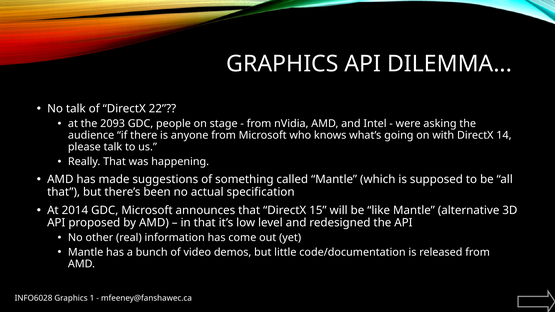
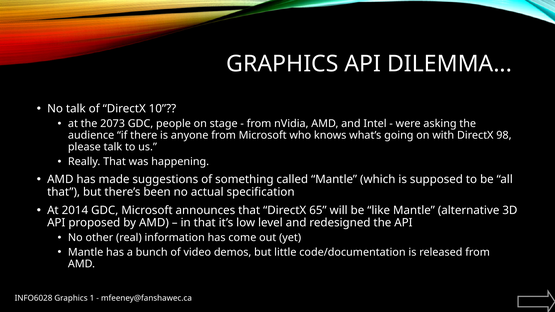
22: 22 -> 10 (162, 109)
2093: 2093 -> 2073 (113, 124)
14: 14 -> 98 (504, 135)
15: 15 -> 65 (318, 210)
